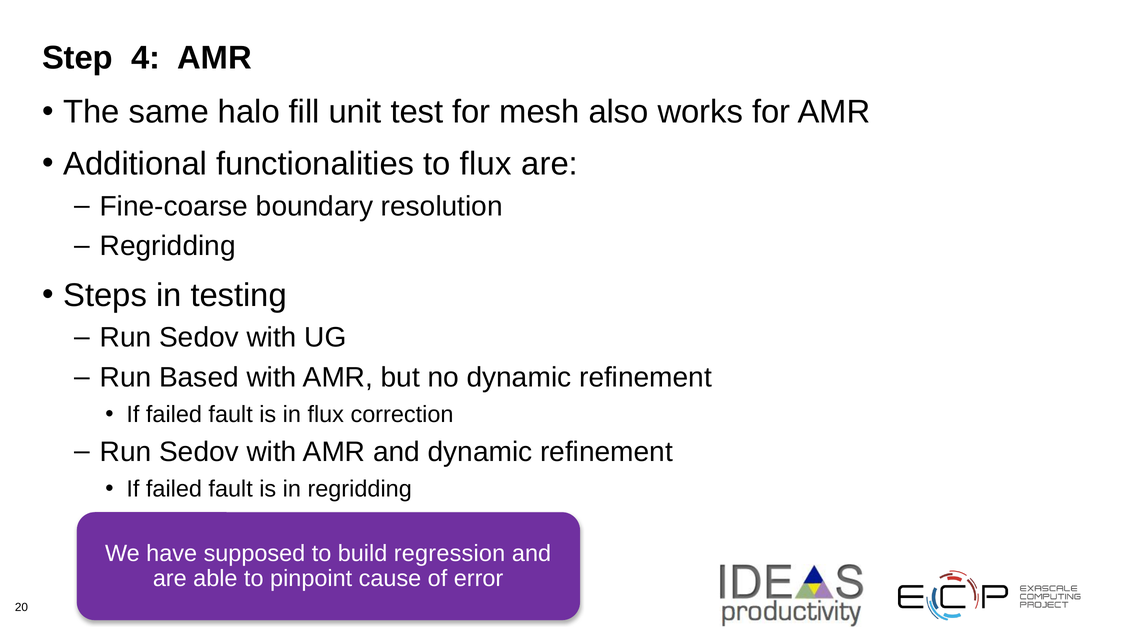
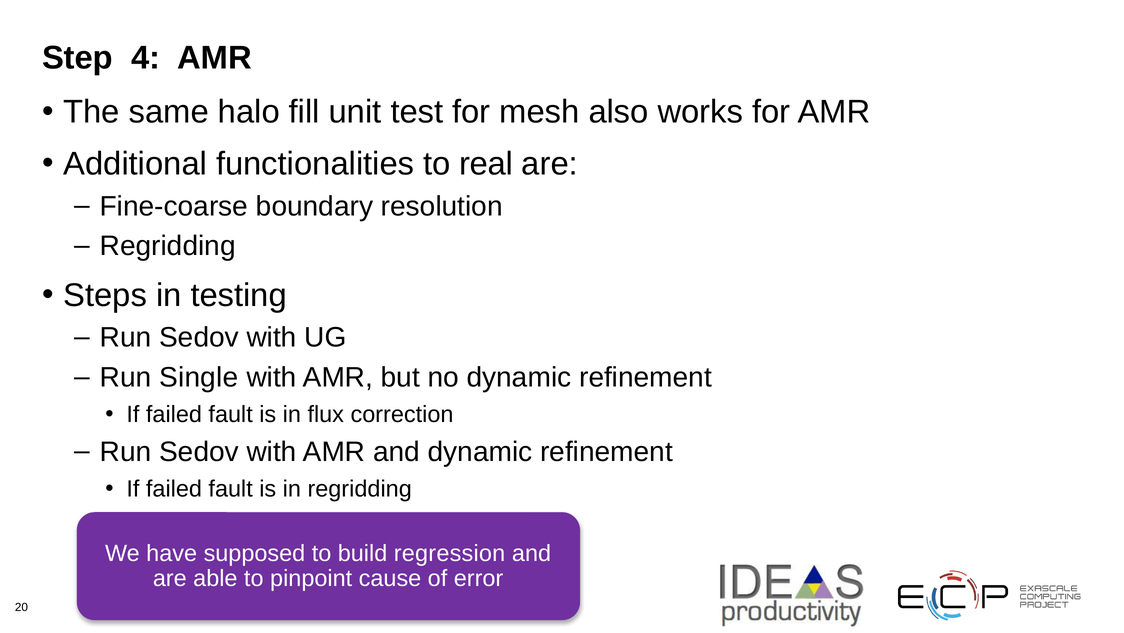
to flux: flux -> real (486, 164)
Based: Based -> Single (199, 377)
